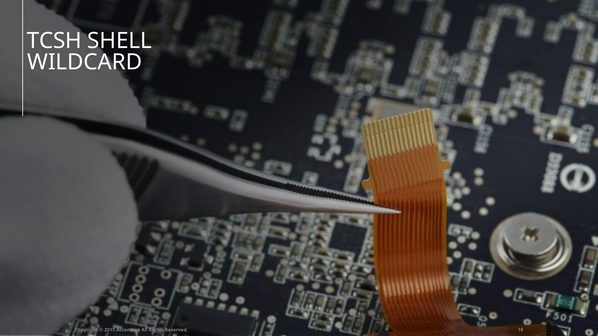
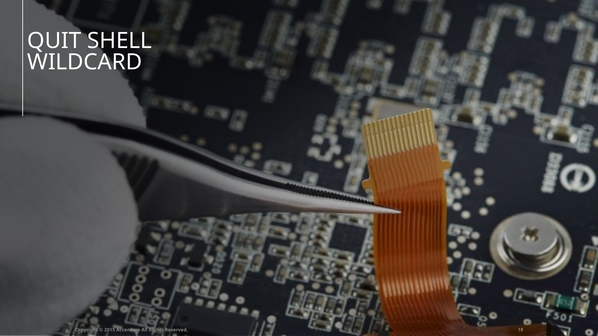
TCSH: TCSH -> QUIT (54, 41)
